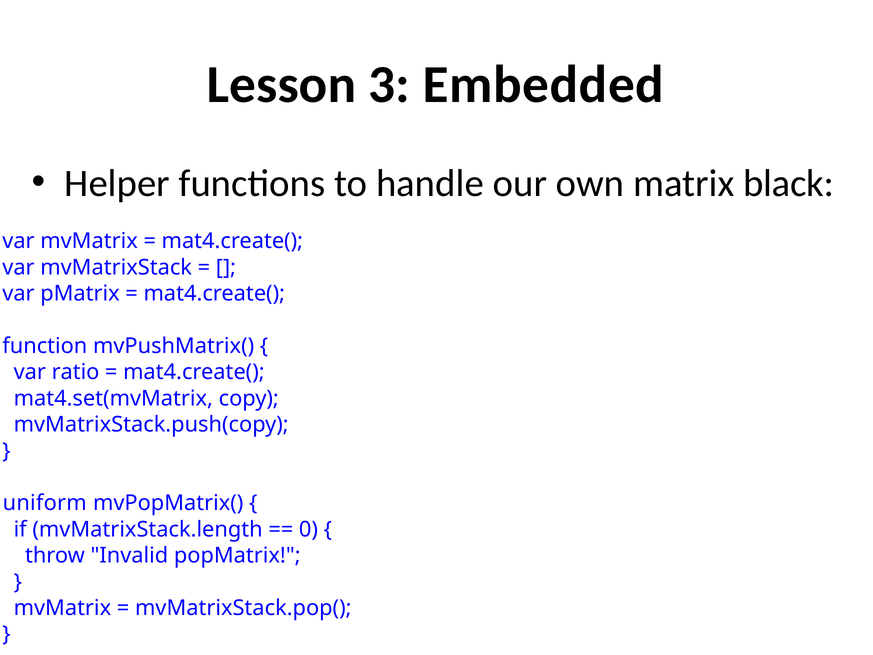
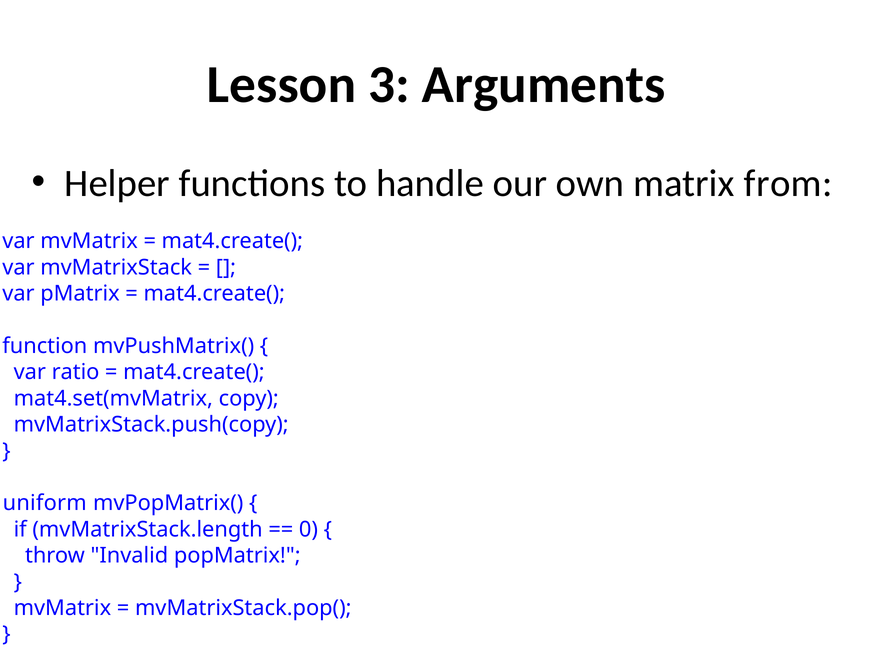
Embedded: Embedded -> Arguments (544, 85)
black: black -> from (788, 183)
